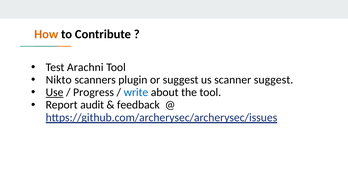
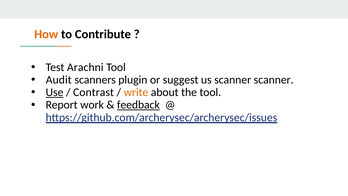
Nikto: Nikto -> Audit (59, 80)
scanner suggest: suggest -> scanner (274, 80)
Progress: Progress -> Contrast (94, 92)
write colour: blue -> orange (136, 92)
audit: audit -> work (92, 105)
feedback underline: none -> present (138, 105)
